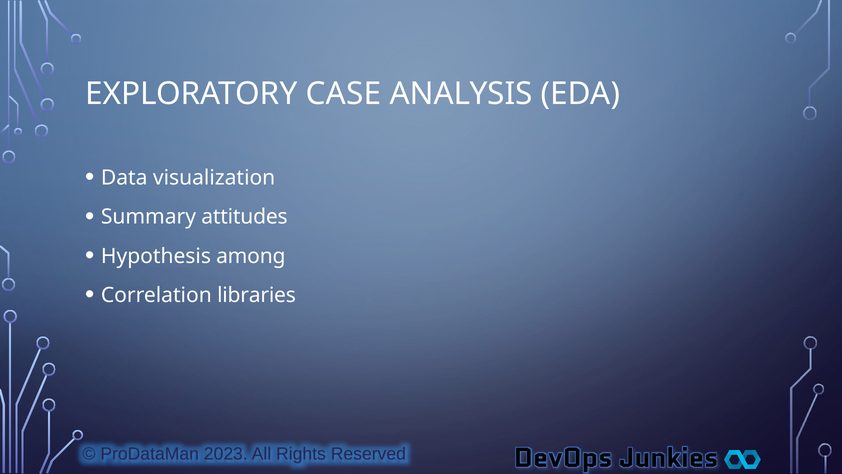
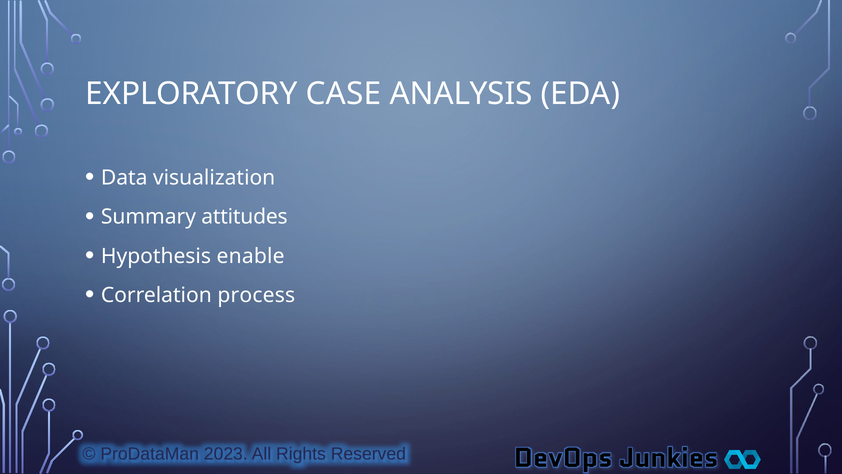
among: among -> enable (251, 256)
libraries: libraries -> process (256, 295)
